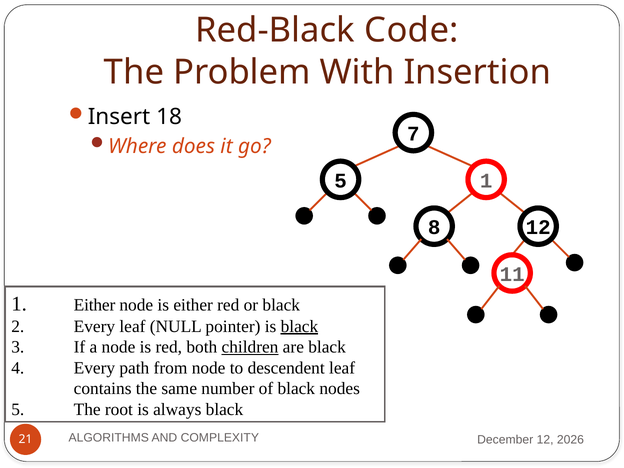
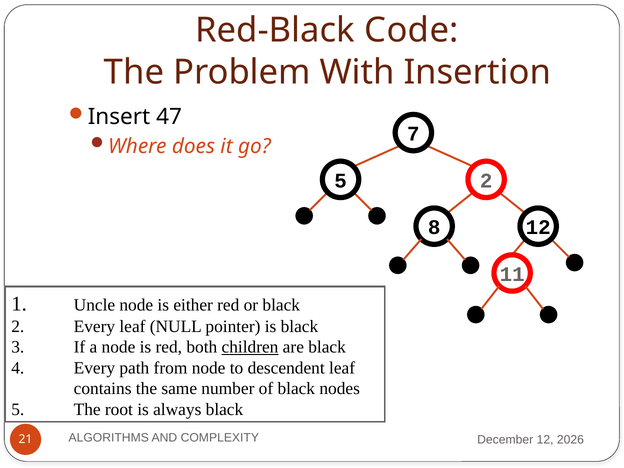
18: 18 -> 47 (169, 117)
5 1: 1 -> 2 (486, 181)
1 Either: Either -> Uncle (94, 305)
black underline: present -> none (299, 326)
